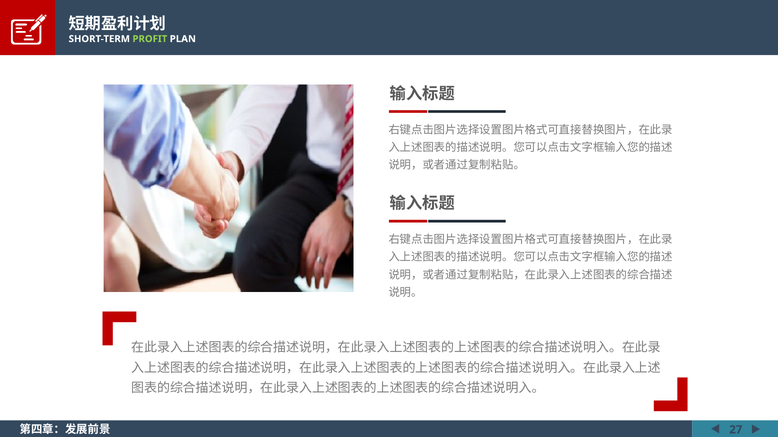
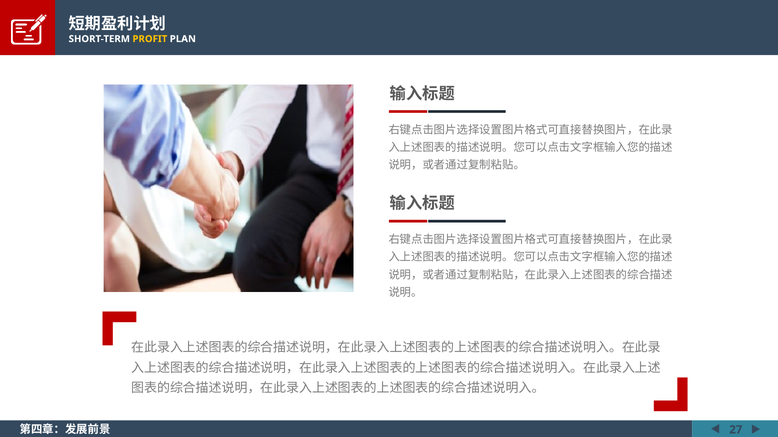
PROFIT colour: light green -> yellow (150, 39)
